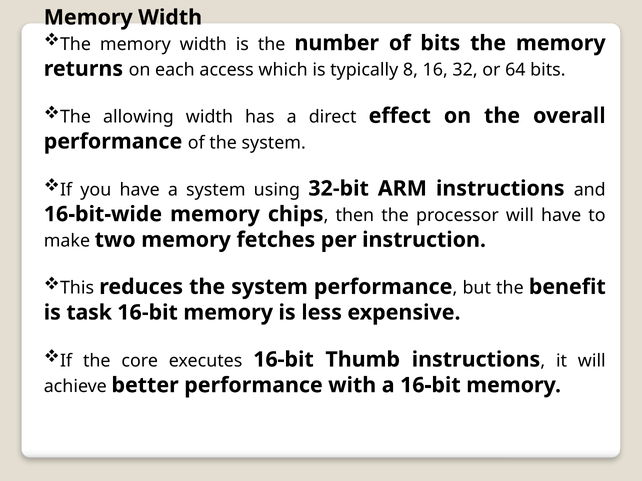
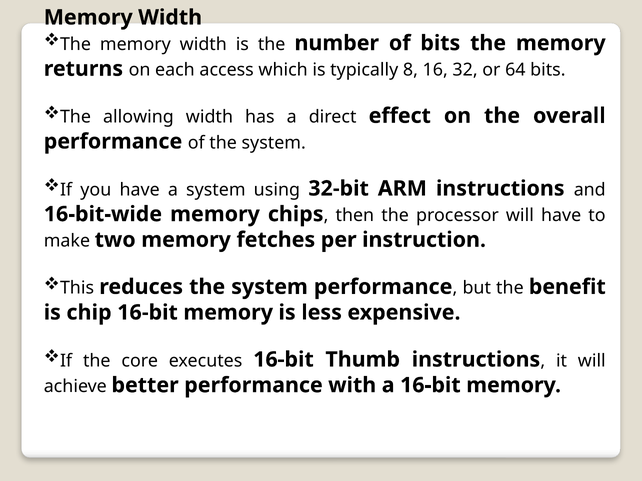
task: task -> chip (89, 313)
